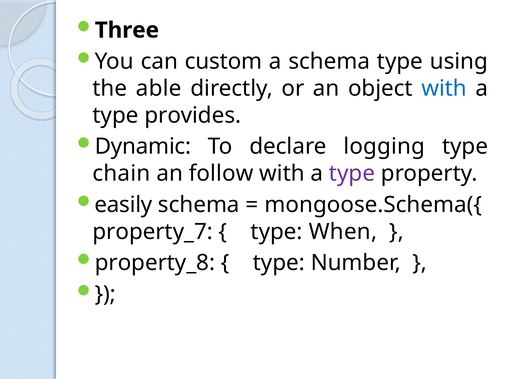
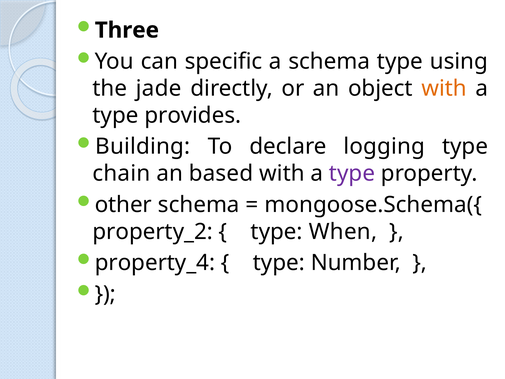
custom: custom -> specific (224, 61)
able: able -> jade (159, 88)
with colour: blue -> orange (444, 88)
Dynamic: Dynamic -> Building (143, 146)
follow: follow -> based (221, 173)
easily: easily -> other (123, 205)
property_7: property_7 -> property_2 (153, 232)
property_8: property_8 -> property_4 (155, 263)
